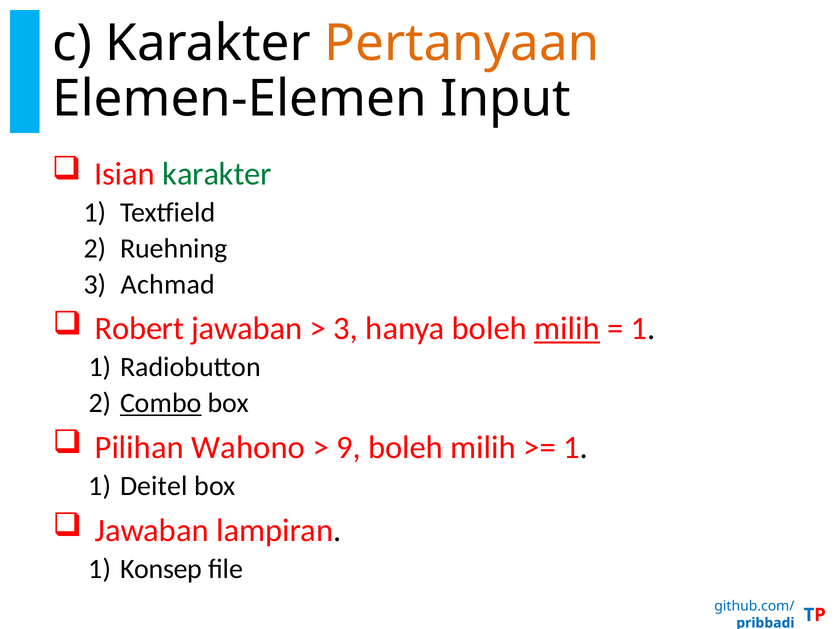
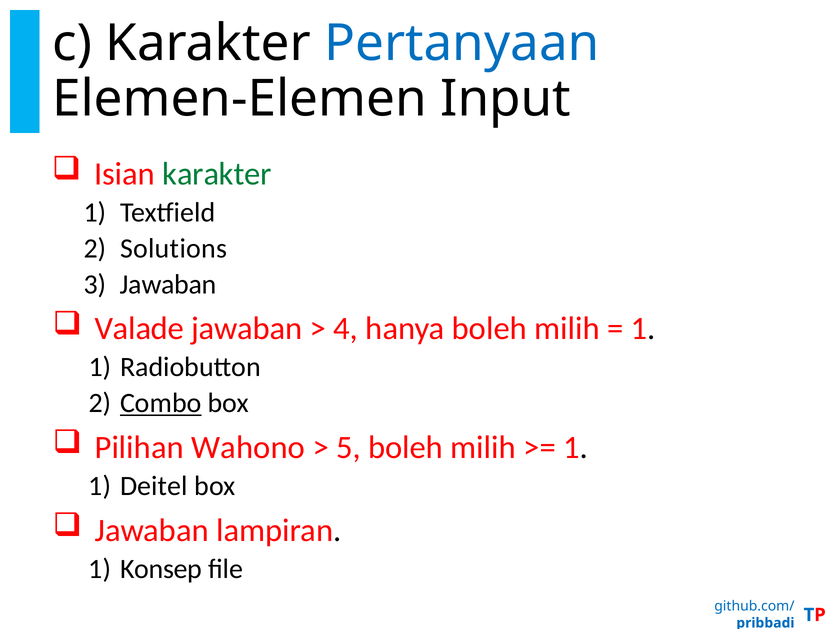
Pertanyaan colour: orange -> blue (462, 44)
Ruehning: Ruehning -> Solutions (174, 248)
Achmad: Achmad -> Jawaban (168, 284)
Robert: Robert -> Valade (139, 329)
3: 3 -> 4 (346, 329)
milih underline: present -> none (567, 329)
9: 9 -> 5 (348, 448)
